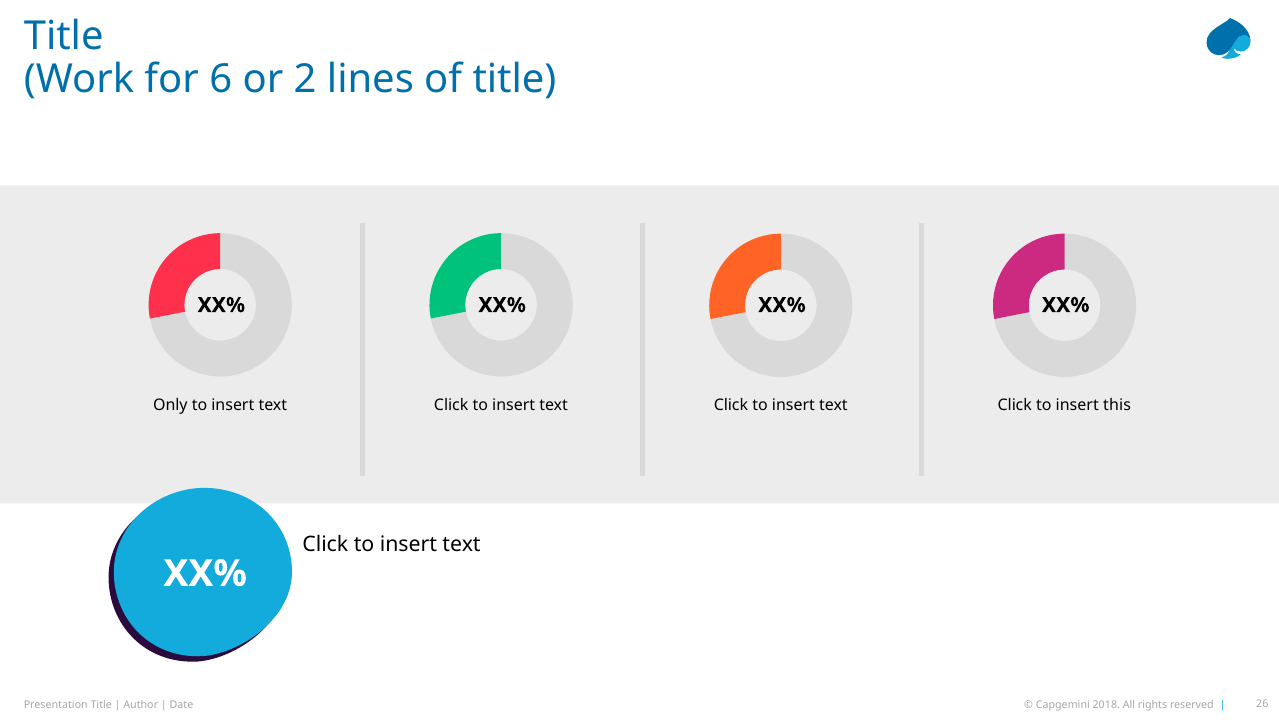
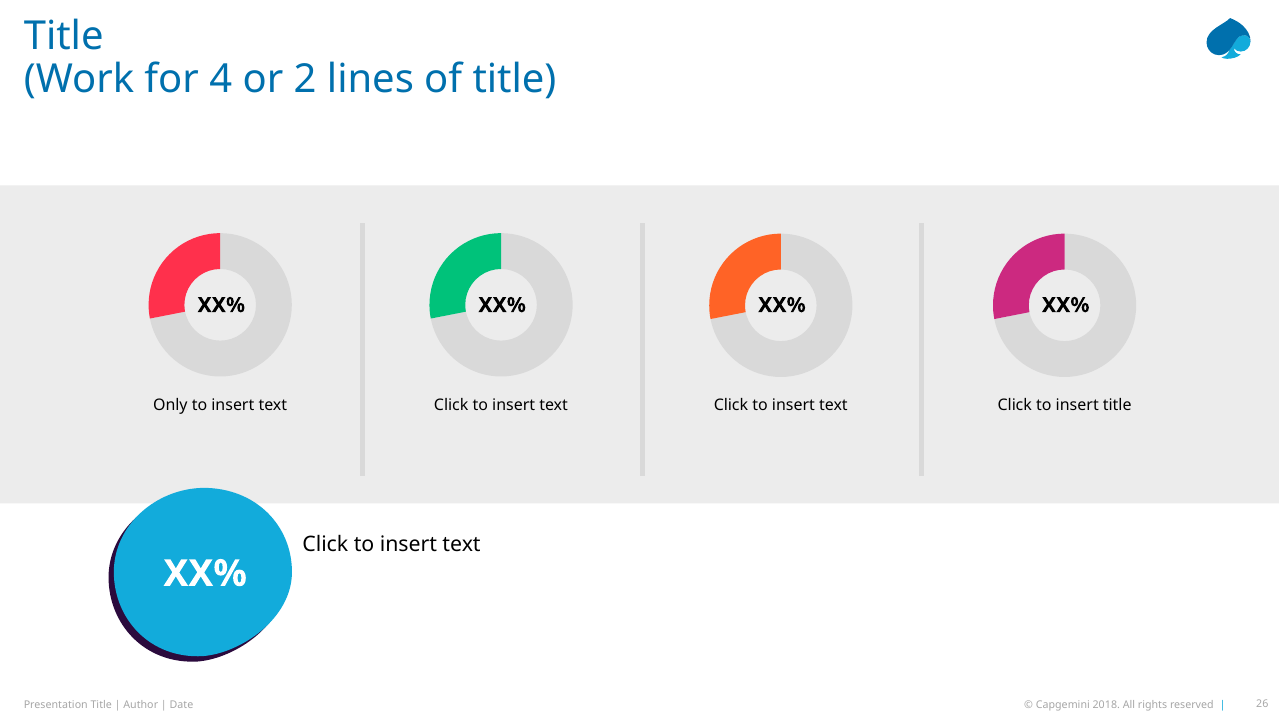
6: 6 -> 4 (221, 79)
insert this: this -> title (1117, 405)
